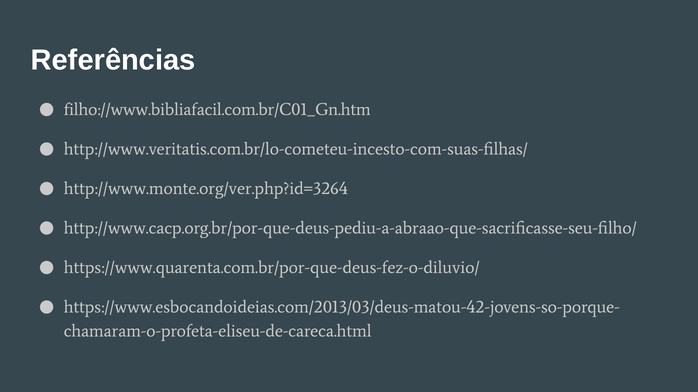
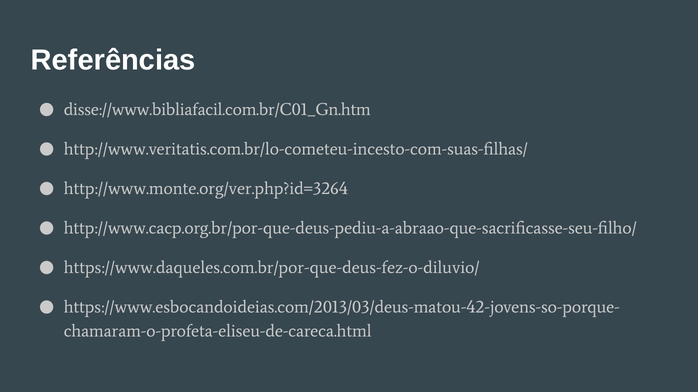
filho://www.bibliafacil.com.br/C01_Gn.htm: filho://www.bibliafacil.com.br/C01_Gn.htm -> disse://www.bibliafacil.com.br/C01_Gn.htm (217, 110)
https://www.quarenta.com.br/por-que-deus-fez-o-diluvio/: https://www.quarenta.com.br/por-que-deus-fez-o-diluvio/ -> https://www.daqueles.com.br/por-que-deus-fez-o-diluvio/ (272, 268)
